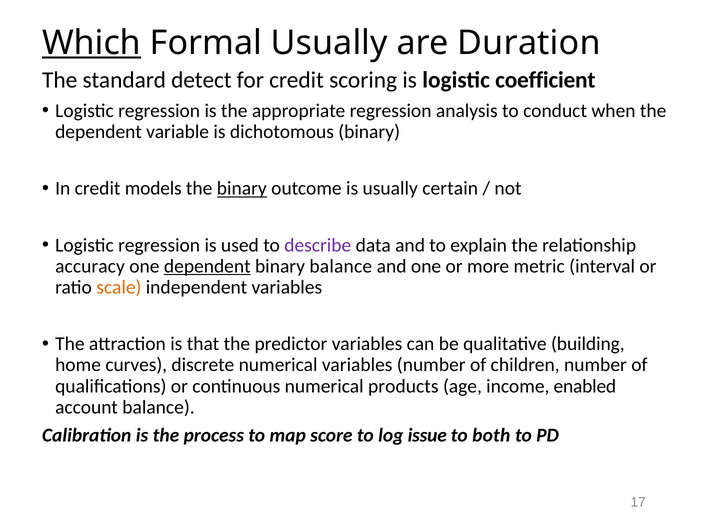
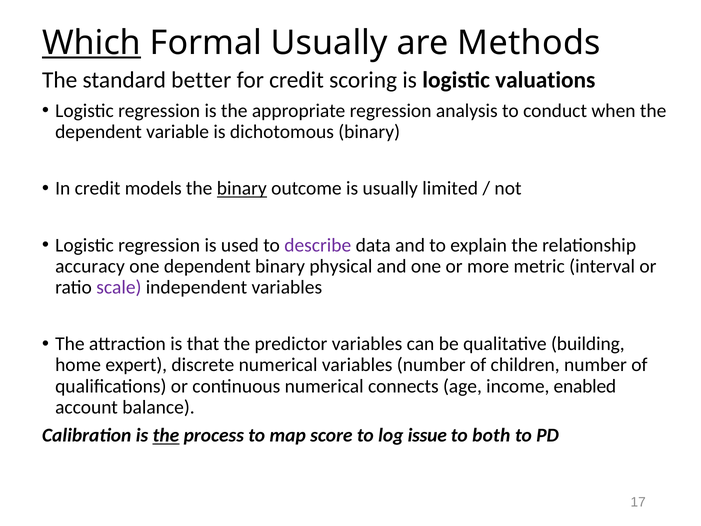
Duration: Duration -> Methods (529, 43)
detect: detect -> better (201, 80)
coefficient: coefficient -> valuations (545, 80)
certain: certain -> limited (450, 188)
dependent underline: present -> none (207, 266)
binary balance: balance -> physical (341, 266)
scale colour: orange -> purple (119, 287)
curves: curves -> expert (136, 365)
products: products -> connects (403, 386)
the underline: none -> present (166, 435)
